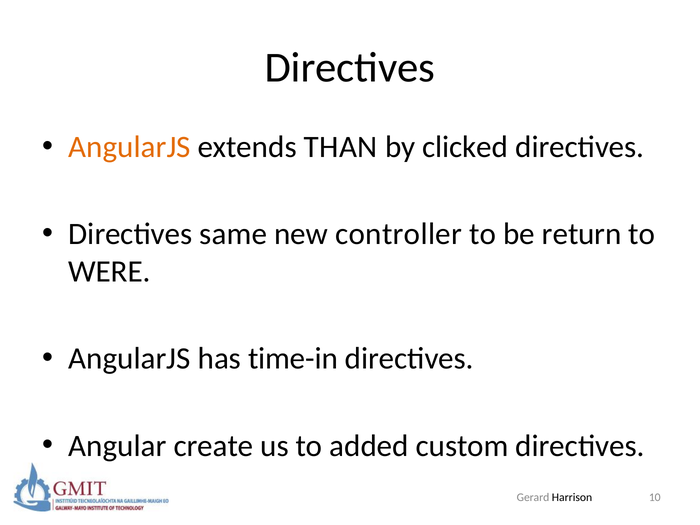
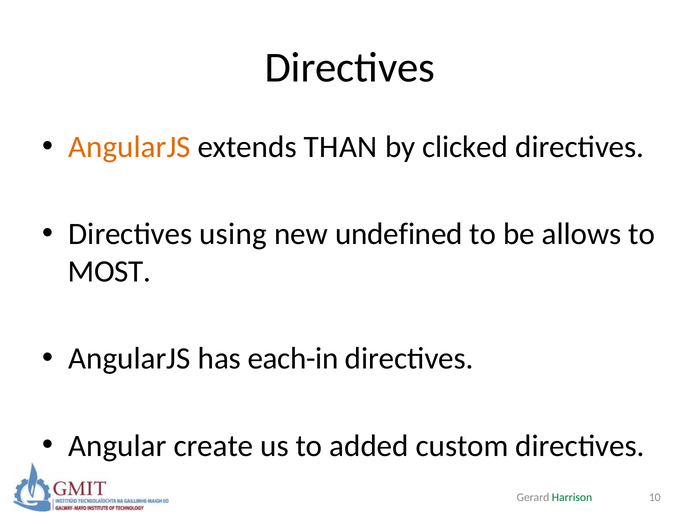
same: same -> using (233, 234)
controller: controller -> undefined (399, 234)
return: return -> allows (582, 234)
WERE: WERE -> MOST (109, 271)
time-in: time-in -> each-in (293, 359)
Harrison colour: black -> green (572, 498)
